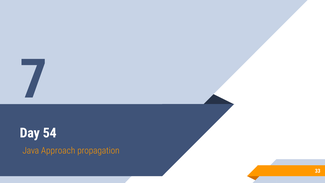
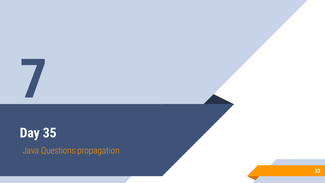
54: 54 -> 35 (50, 133)
Approach: Approach -> Questions (58, 151)
